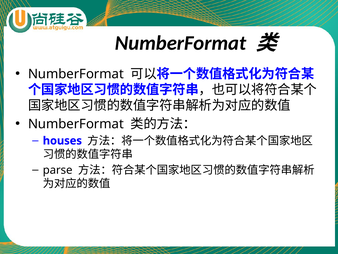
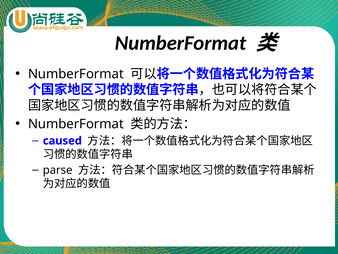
houses: houses -> caused (62, 141)
